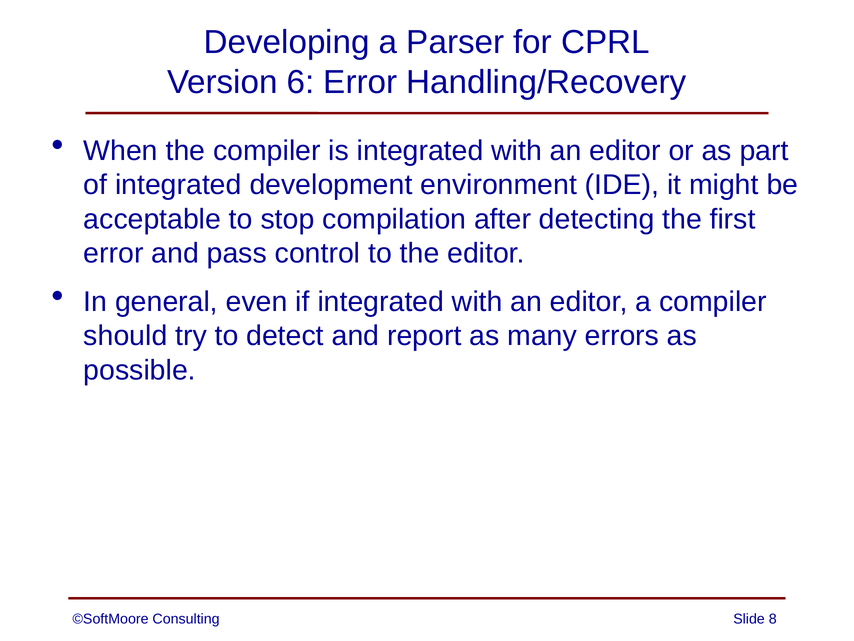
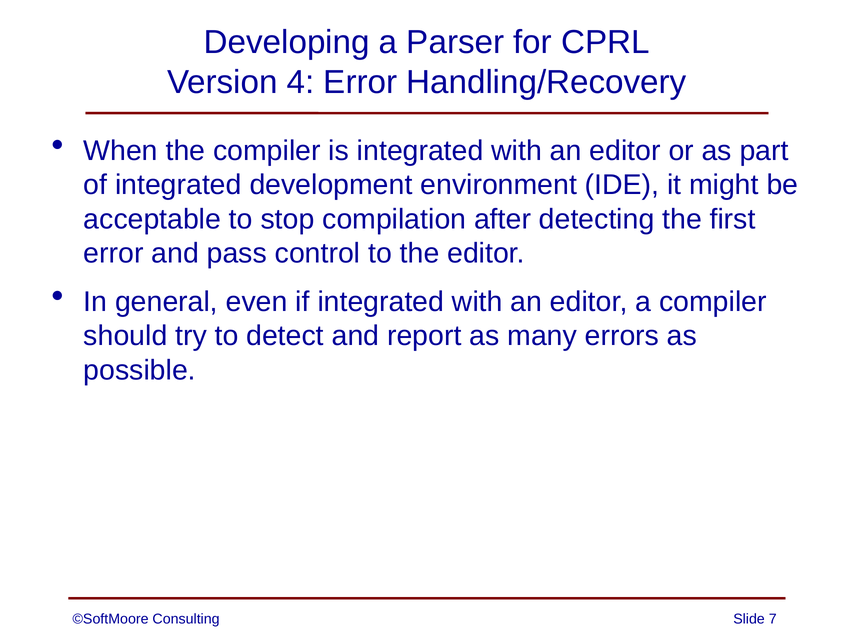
6: 6 -> 4 (301, 82)
8: 8 -> 7 (773, 619)
